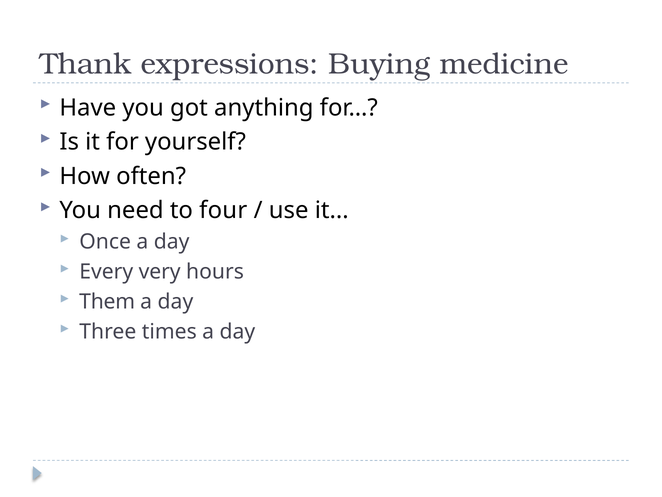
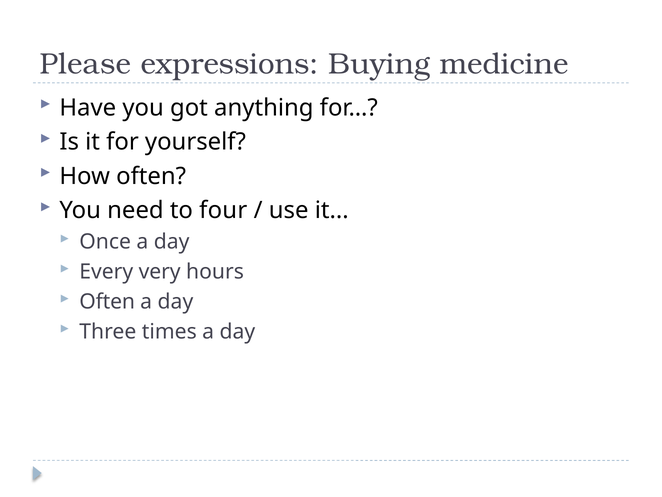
Thank: Thank -> Please (85, 64)
Them: Them -> Often (107, 301)
